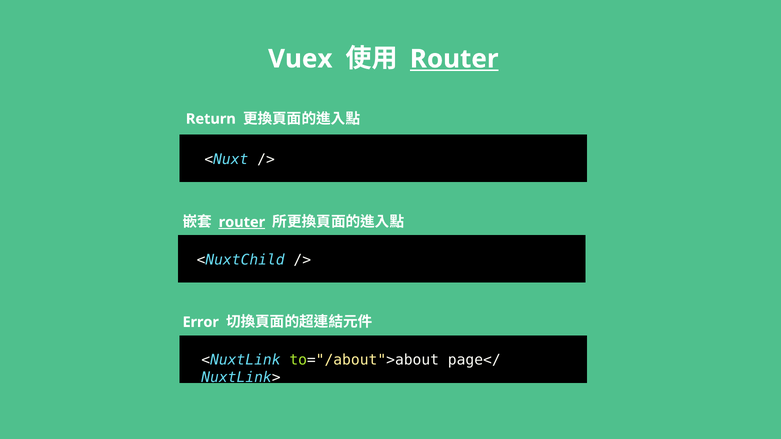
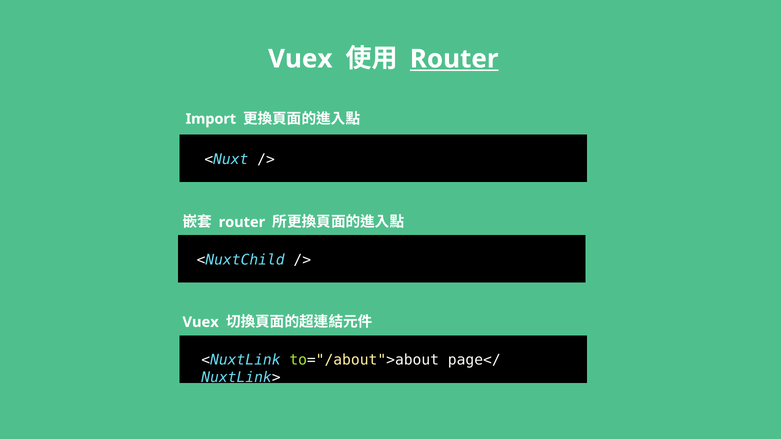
Return: Return -> Import (211, 119)
router underline: present -> none (242, 222)
Error: Error -> Vuex (201, 322)
